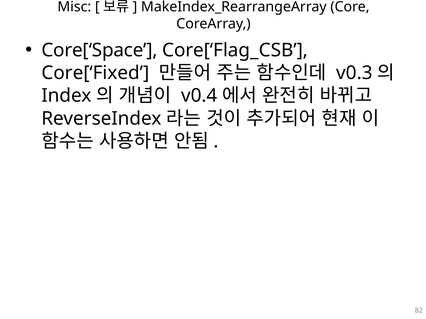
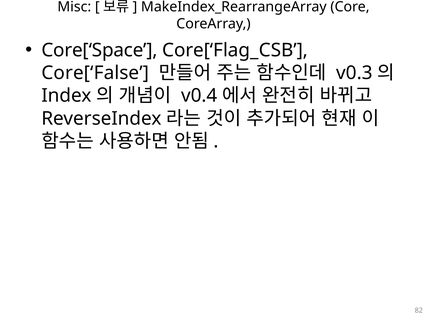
Core[‘Fixed: Core[‘Fixed -> Core[‘False (95, 73)
